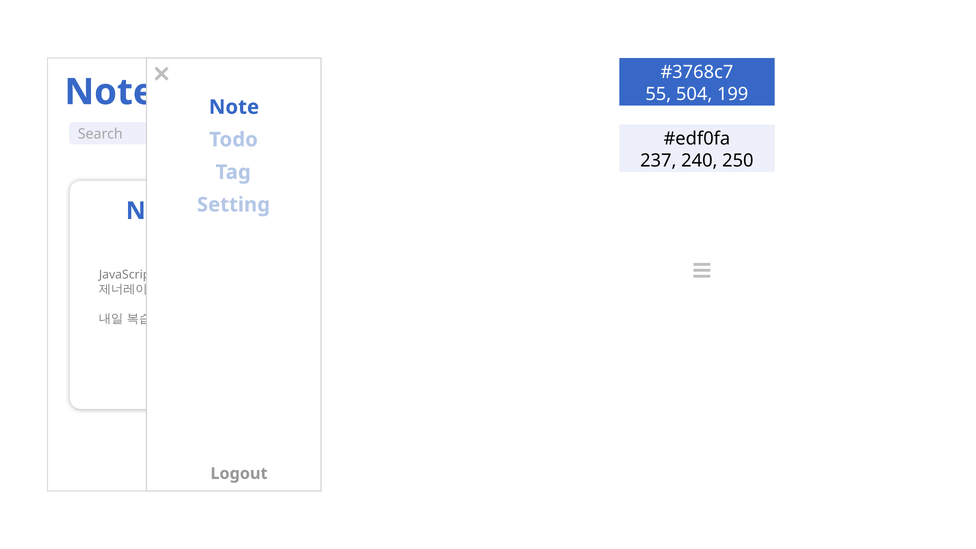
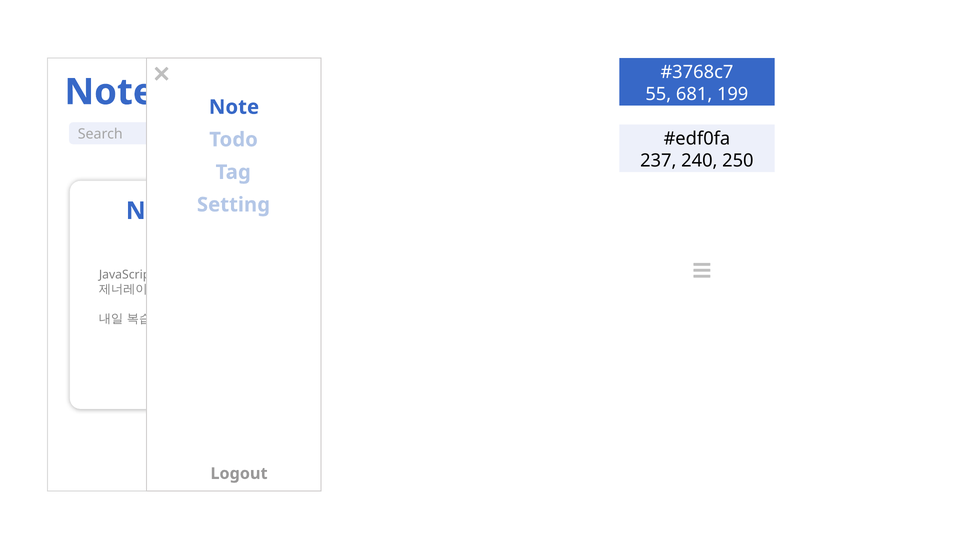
504: 504 -> 681 (694, 94)
